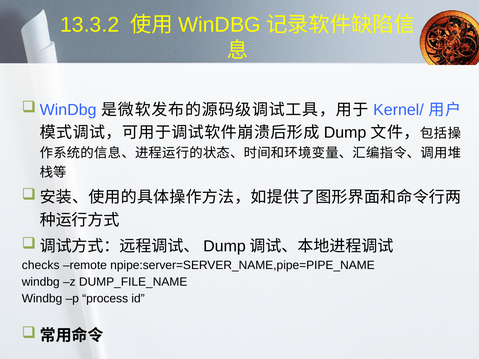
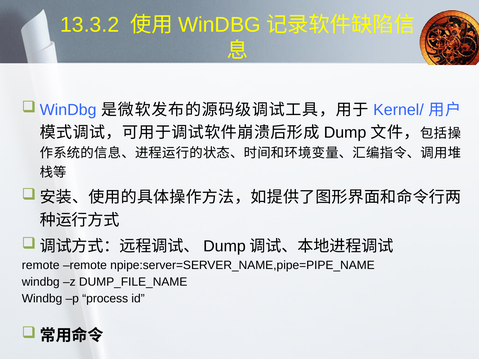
checks: checks -> remote (41, 265)
